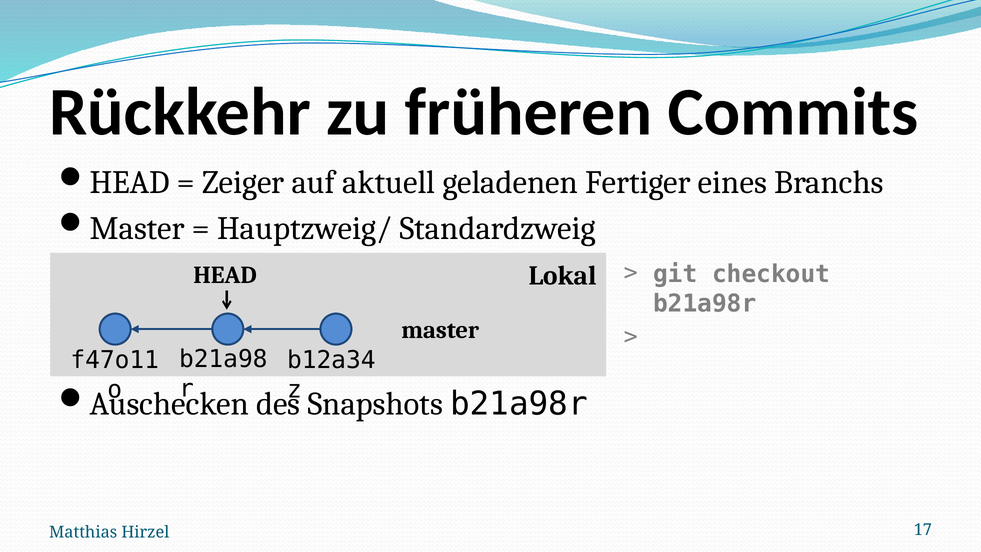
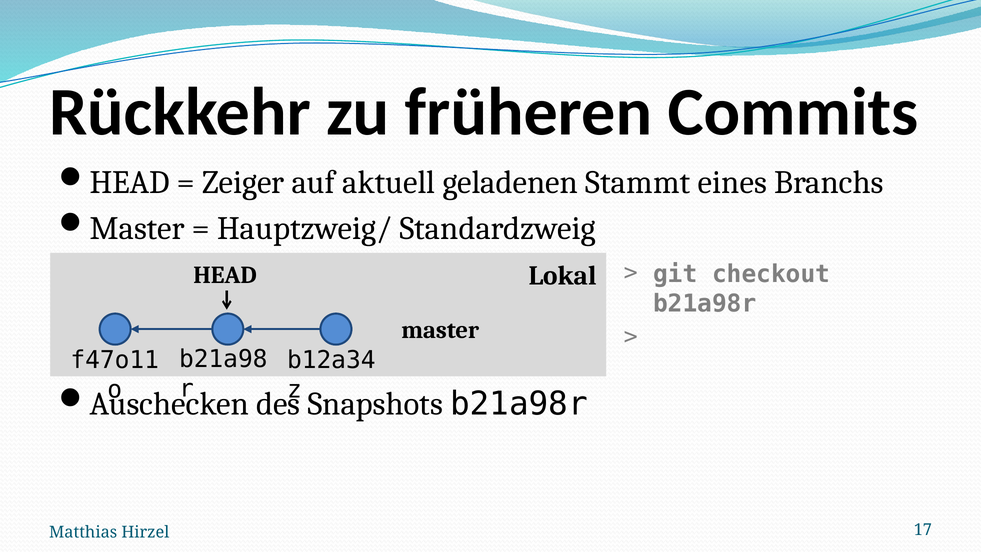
Fertiger: Fertiger -> Stammt (638, 182)
